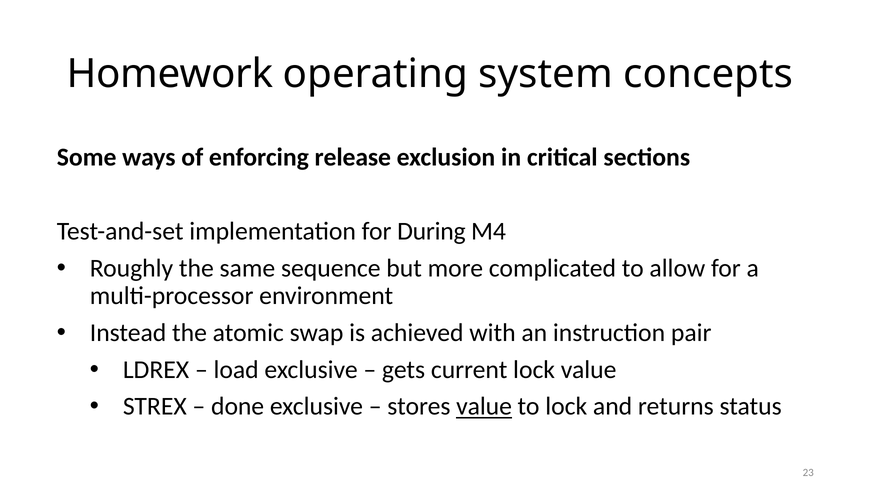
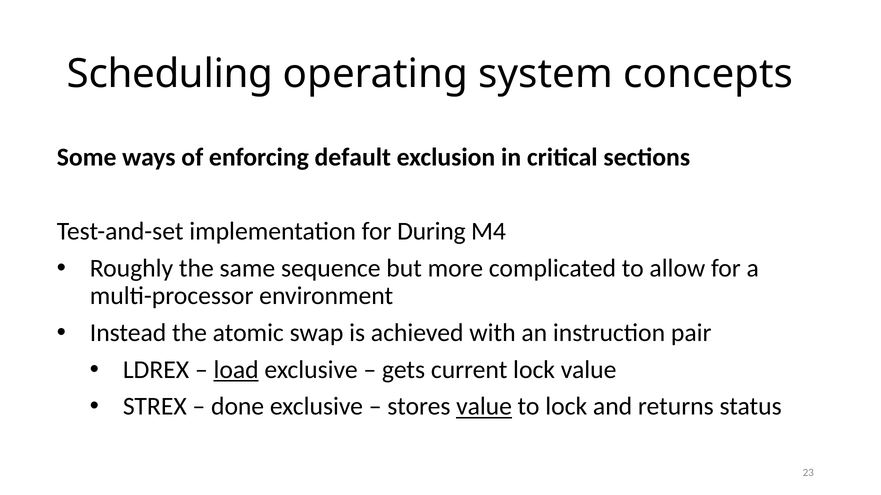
Homework: Homework -> Scheduling (170, 74)
release: release -> default (353, 158)
load underline: none -> present (236, 370)
